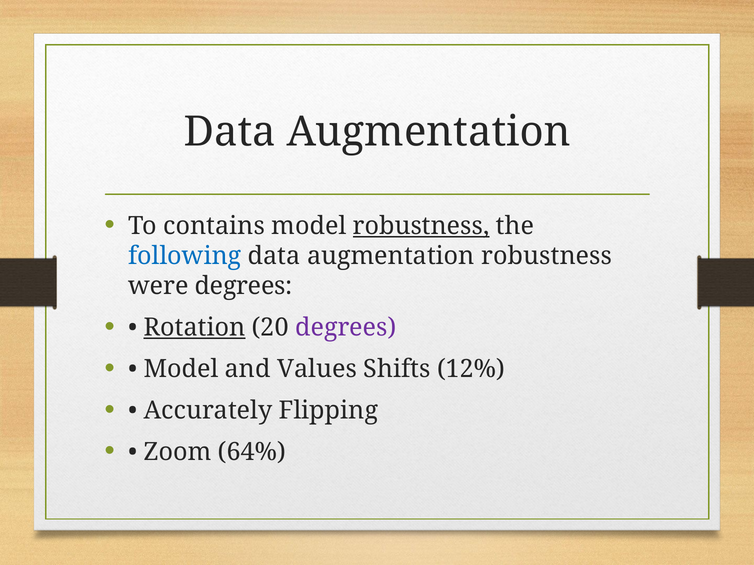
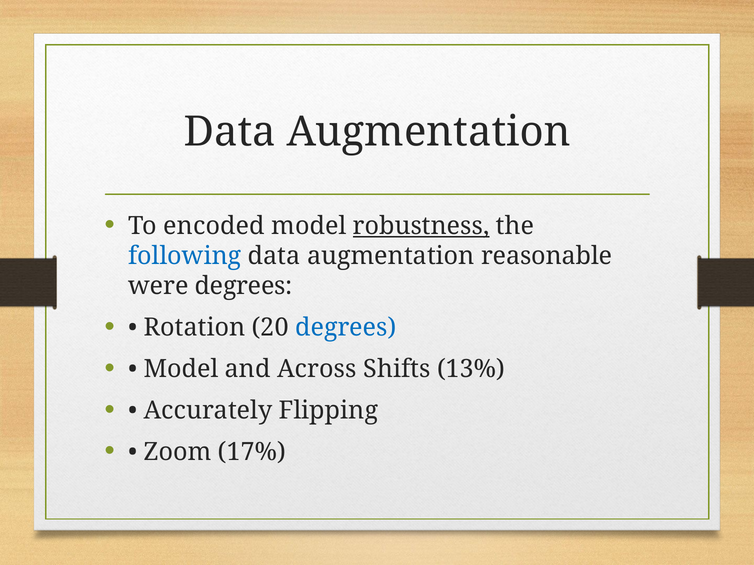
contains: contains -> encoded (214, 226)
augmentation robustness: robustness -> reasonable (547, 256)
Rotation underline: present -> none (195, 328)
degrees colour: purple -> blue (346, 328)
Values: Values -> Across (317, 369)
12%: 12% -> 13% (471, 369)
64%: 64% -> 17% (252, 452)
